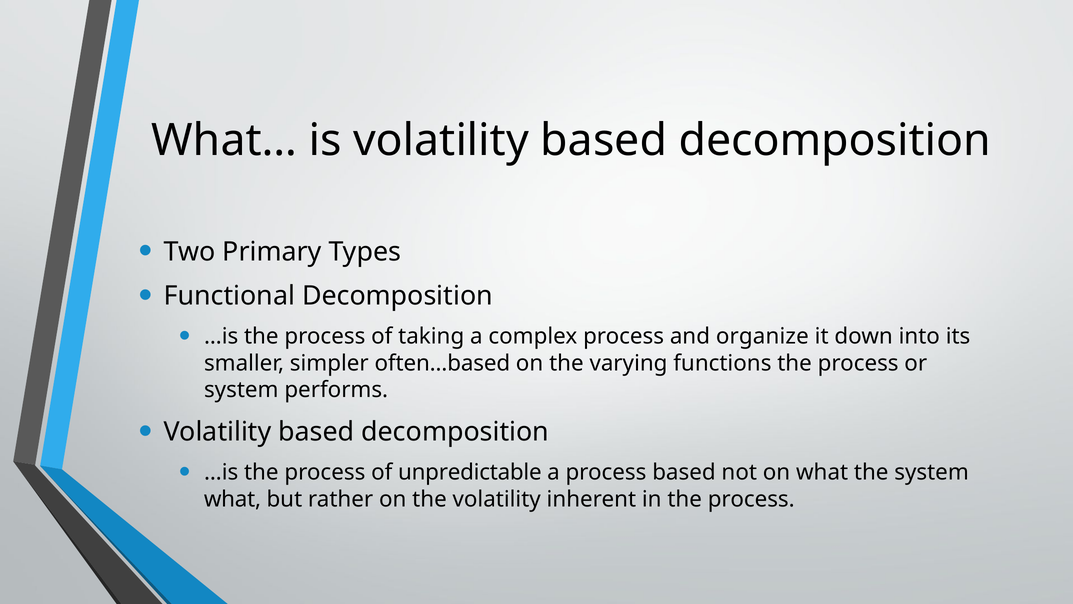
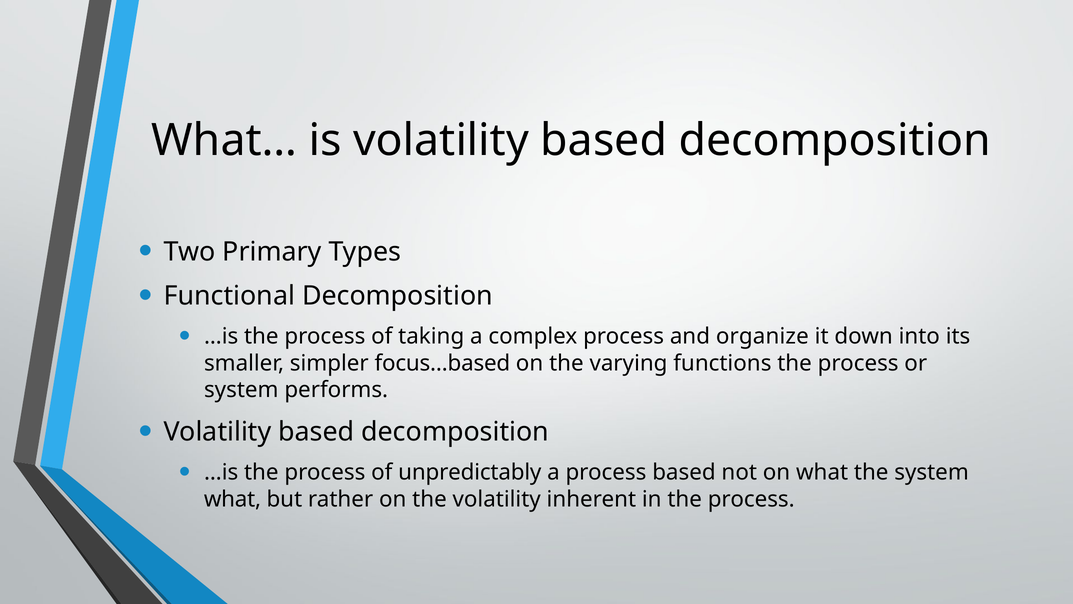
often…based: often…based -> focus…based (442, 363)
unpredictable: unpredictable -> unpredictably (470, 472)
